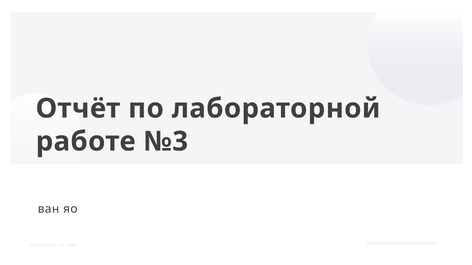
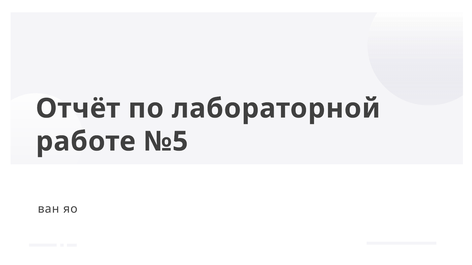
№3: №3 -> №5 (166, 142)
